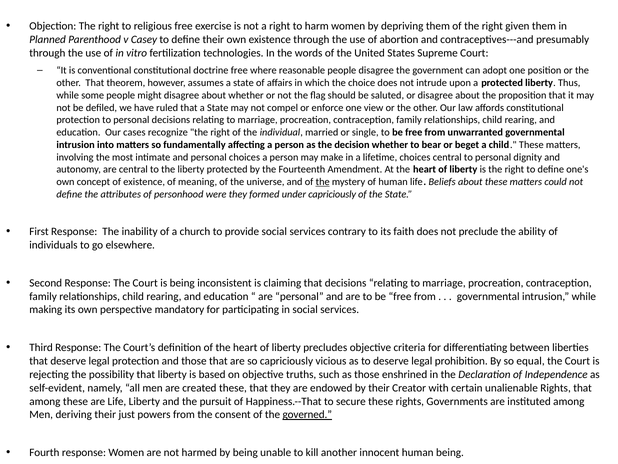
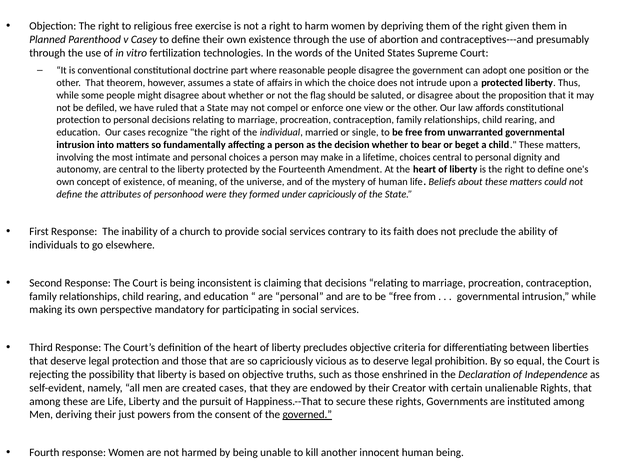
doctrine free: free -> part (239, 70)
the underline: present -> none (323, 182)
created these: these -> cases (233, 387)
